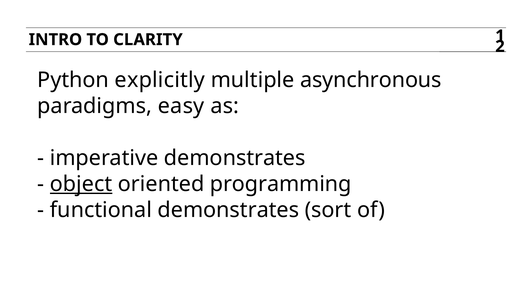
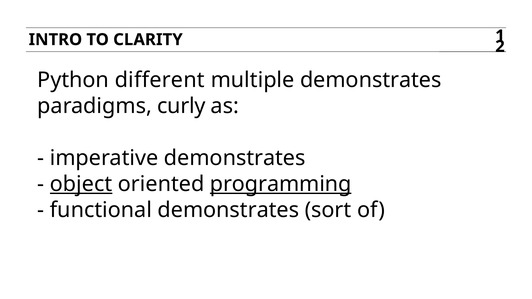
explicitly: explicitly -> different (160, 80)
multiple asynchronous: asynchronous -> demonstrates (371, 80)
easy: easy -> curly (181, 106)
programming underline: none -> present (281, 184)
